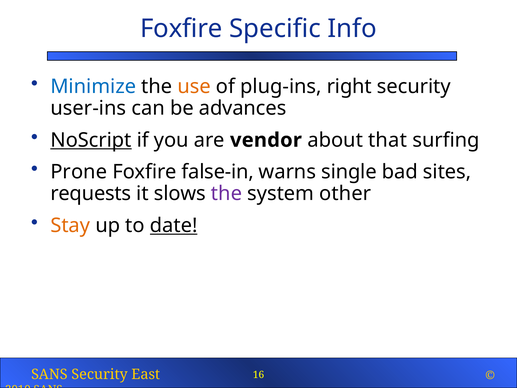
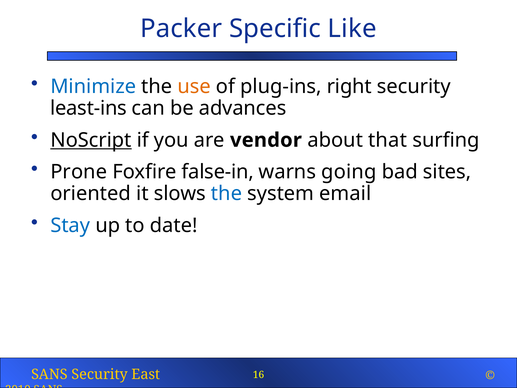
Foxfire: Foxfire -> Packer (181, 29)
Info: Info -> Like (352, 29)
user-ins: user-ins -> least-ins (88, 108)
single: single -> going (349, 172)
requests: requests -> oriented (91, 194)
the colour: purple -> blue (226, 194)
other: other -> email (345, 194)
Stay colour: orange -> blue (70, 225)
date underline: present -> none (174, 225)
